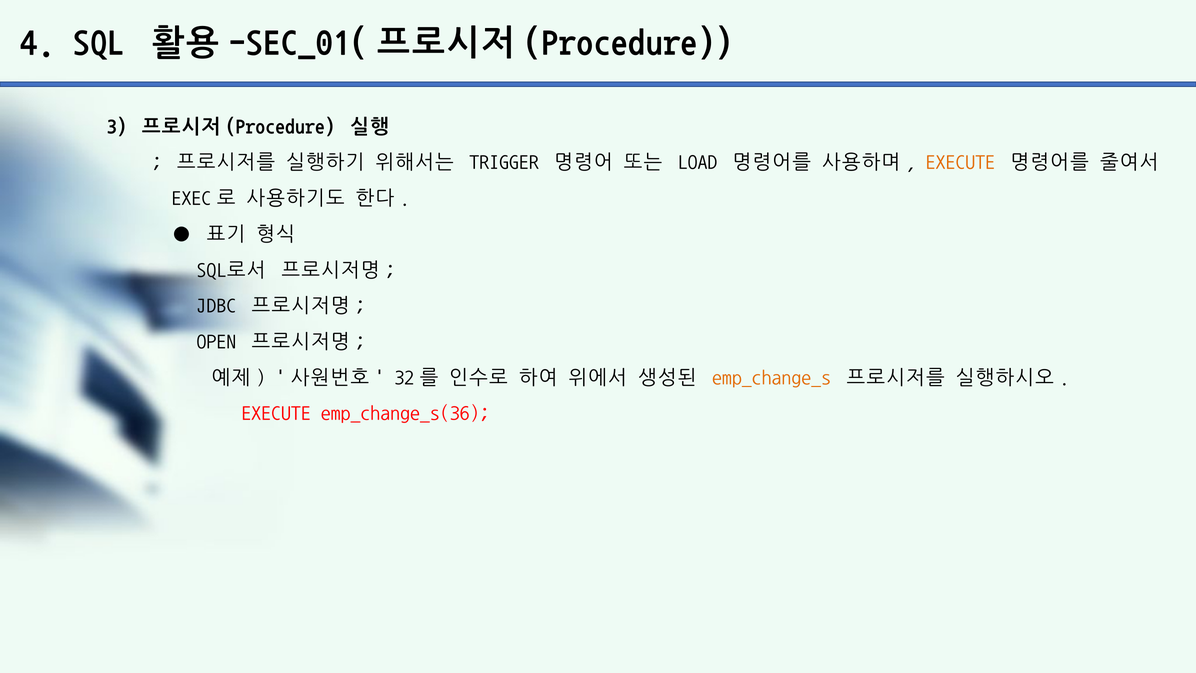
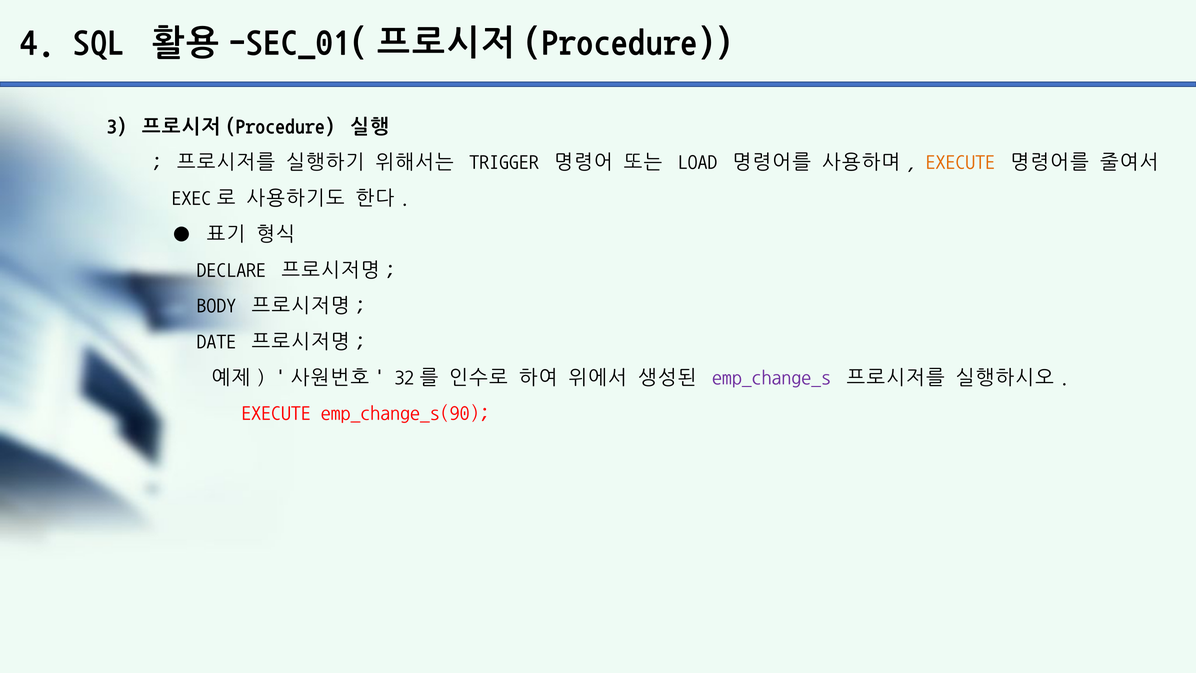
SQL로서: SQL로서 -> DECLARE (231, 269)
JDBC: JDBC -> BODY (216, 305)
OPEN: OPEN -> DATE (216, 341)
emp_change_s colour: orange -> purple (772, 377)
emp_change_s(36: emp_change_s(36 -> emp_change_s(90 (405, 413)
